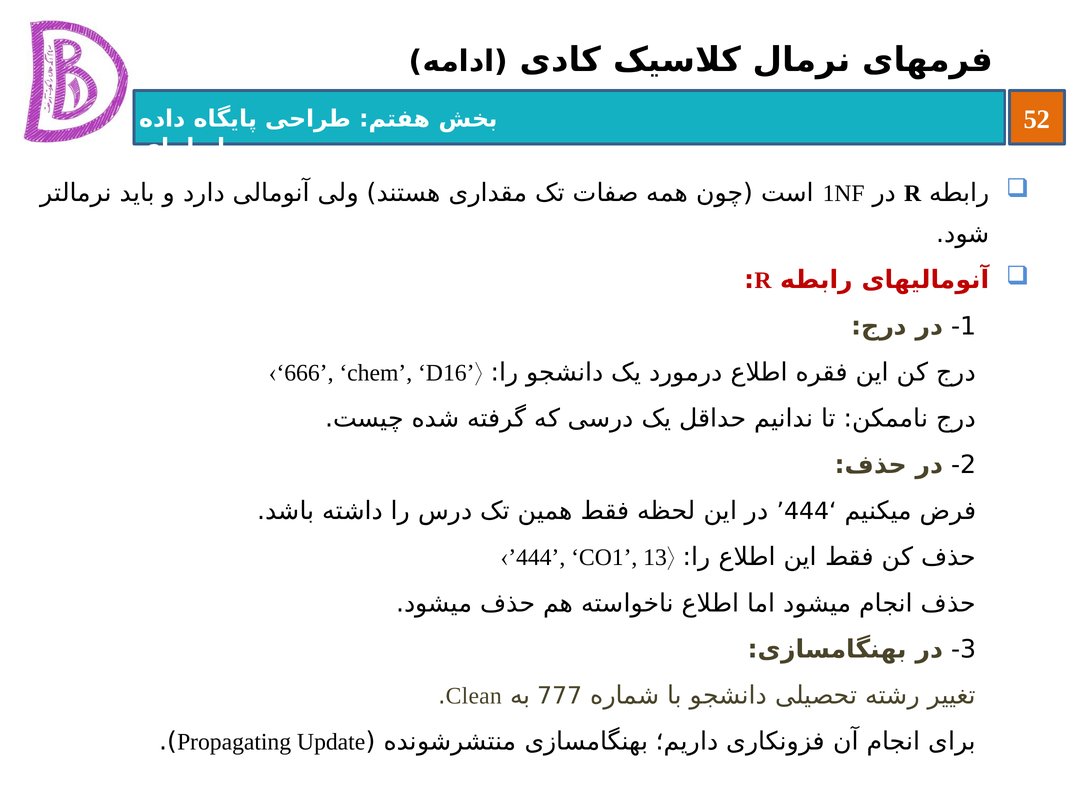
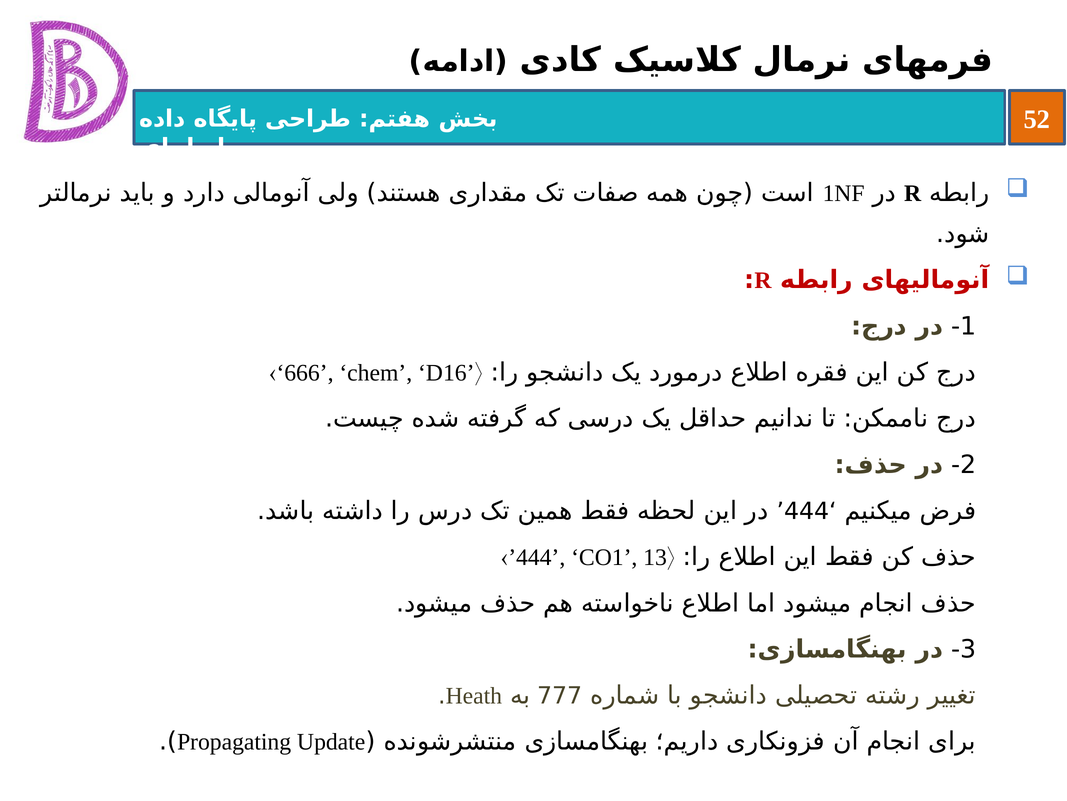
Clean: Clean -> Heath (474, 695)
